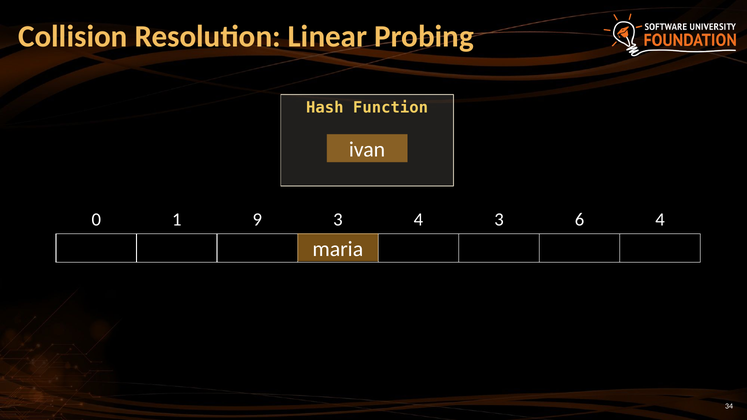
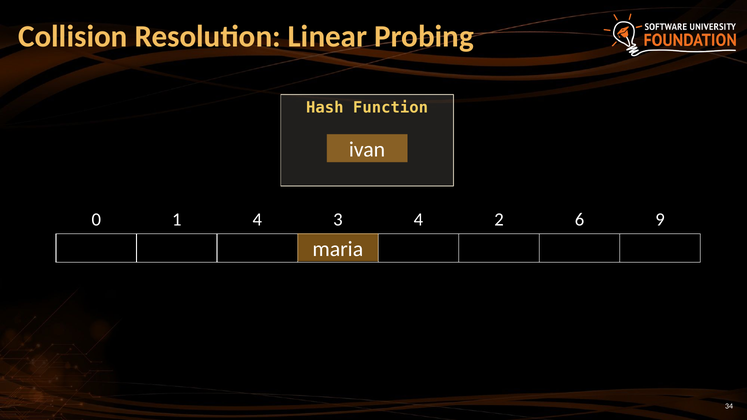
1 9: 9 -> 4 (257, 220)
4 3: 3 -> 2 (499, 220)
6 4: 4 -> 9 (660, 220)
